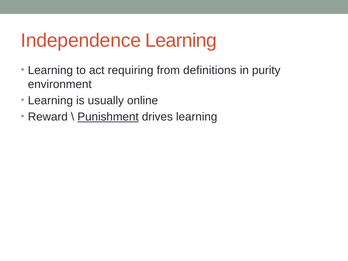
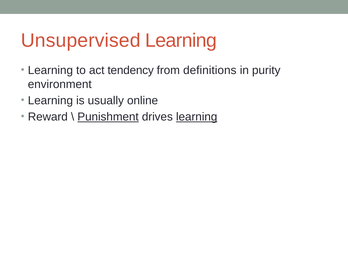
Independence: Independence -> Unsupervised (81, 41)
requiring: requiring -> tendency (131, 70)
learning underline: none -> present (197, 117)
